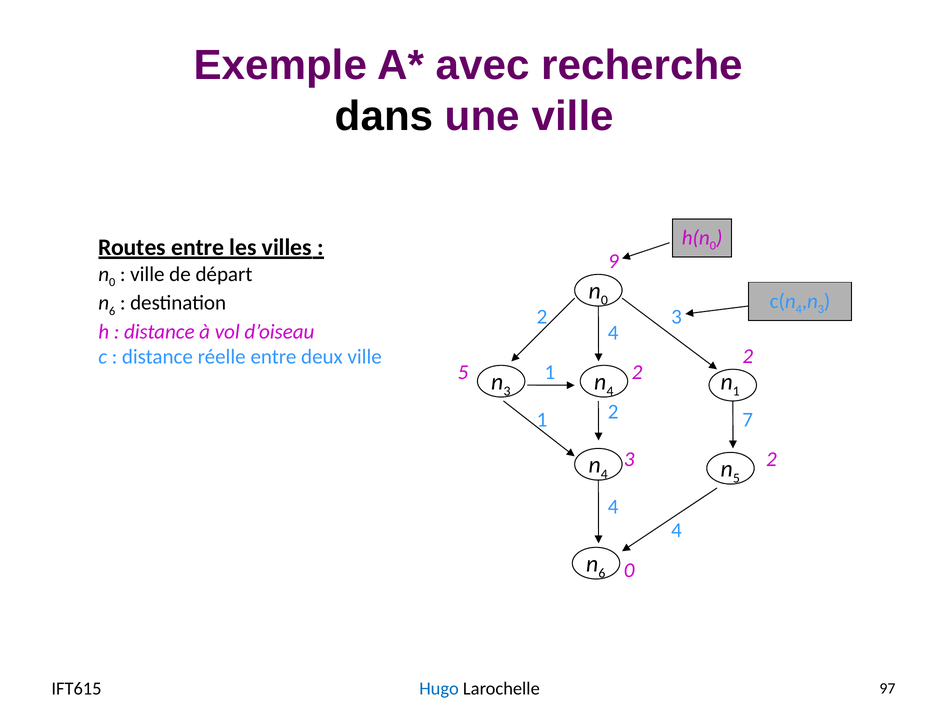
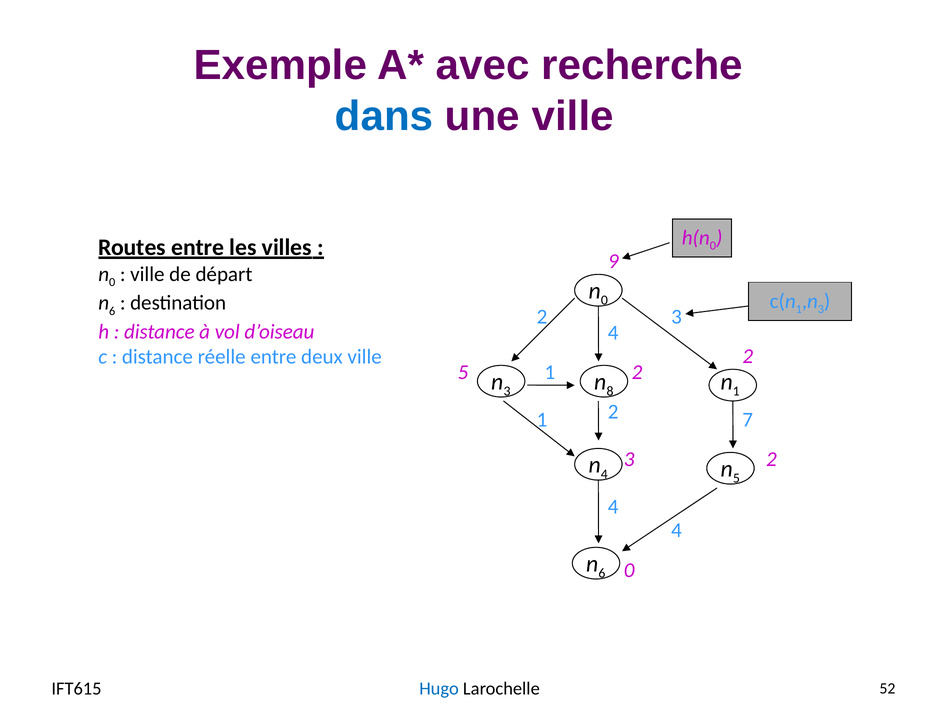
dans colour: black -> blue (384, 116)
4: 4 -> 1 (799, 309)
4: 4 -> 8 (610, 391)
97: 97 -> 52 (887, 688)
